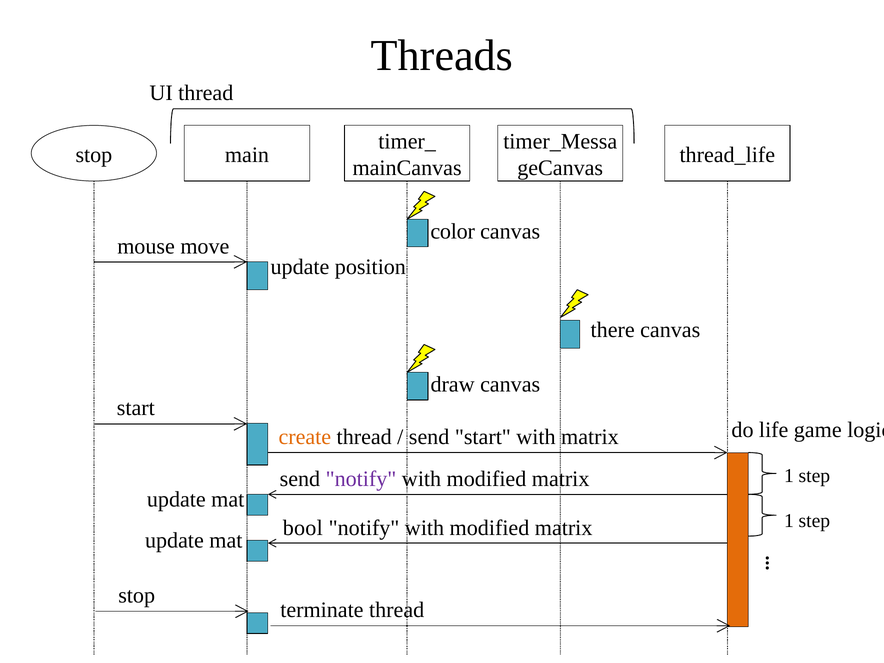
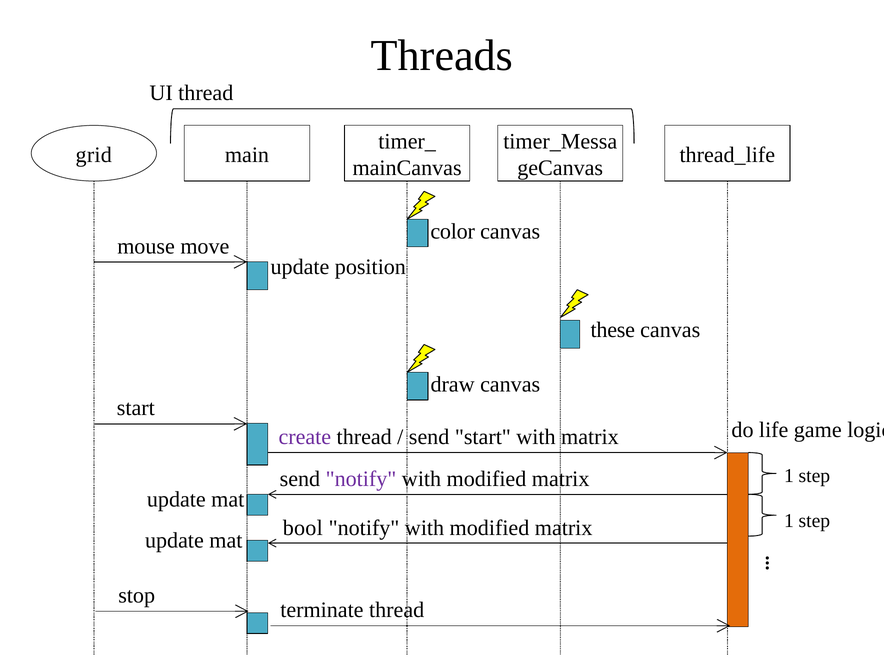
stop: stop -> grid (94, 155)
there: there -> these (613, 330)
create colour: orange -> purple (305, 437)
